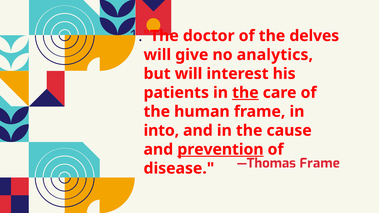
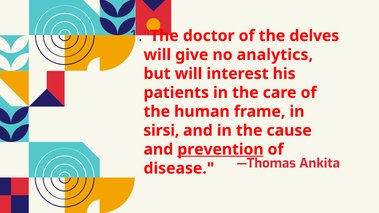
the underline: present -> none (245, 93)
into: into -> sirsi (161, 131)
—Thomas Frame: Frame -> Ankita (320, 163)
